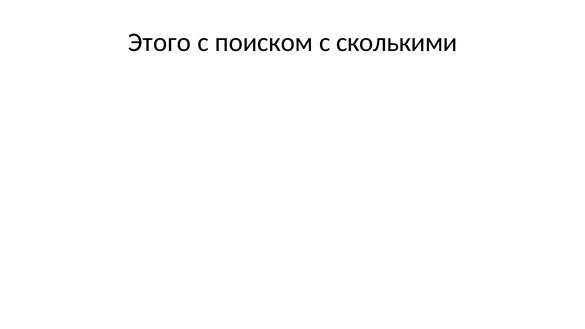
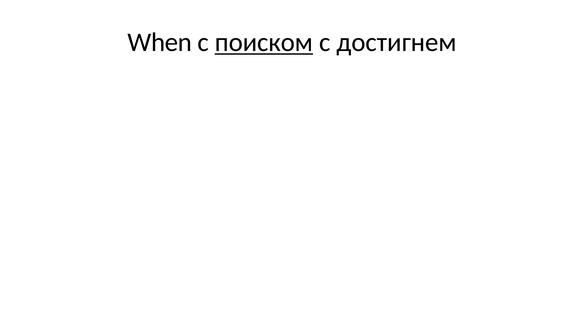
Этого: Этого -> When (160, 42)
поиском underline: none -> present (264, 42)
сколькими: сколькими -> достигнем (397, 42)
